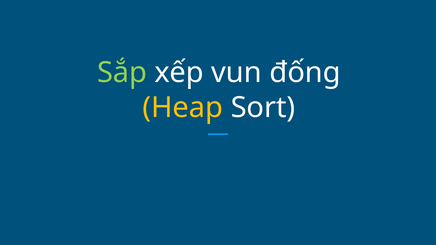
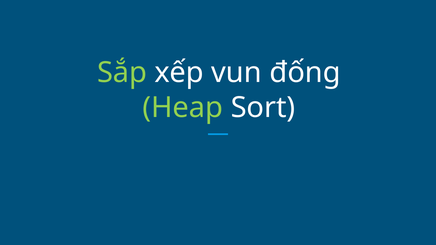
Heap colour: yellow -> light green (183, 108)
